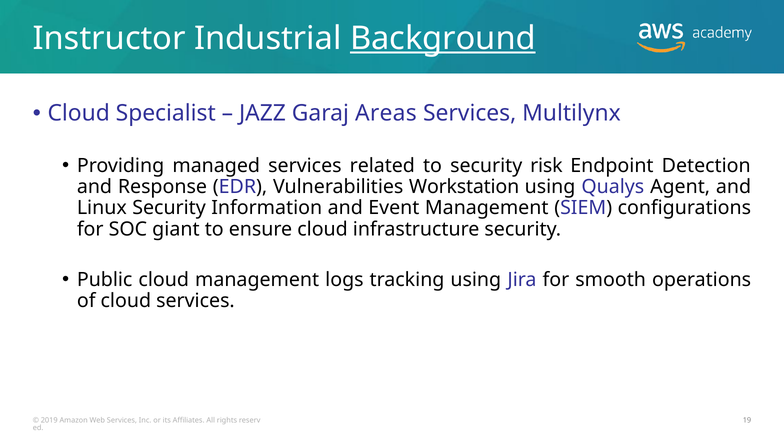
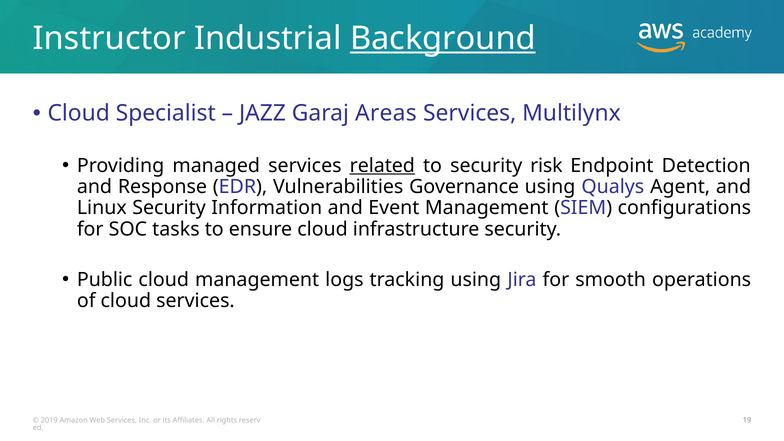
related underline: none -> present (382, 166)
Workstation: Workstation -> Governance (464, 187)
giant: giant -> tasks (176, 229)
